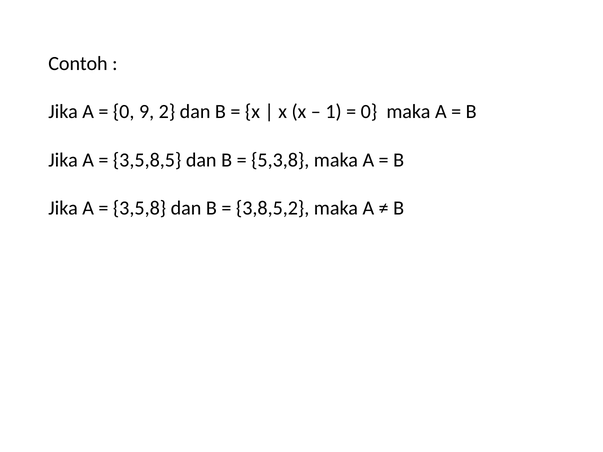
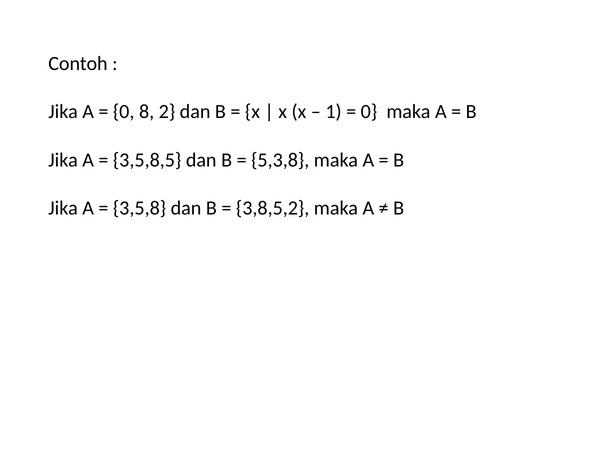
9: 9 -> 8 (147, 112)
